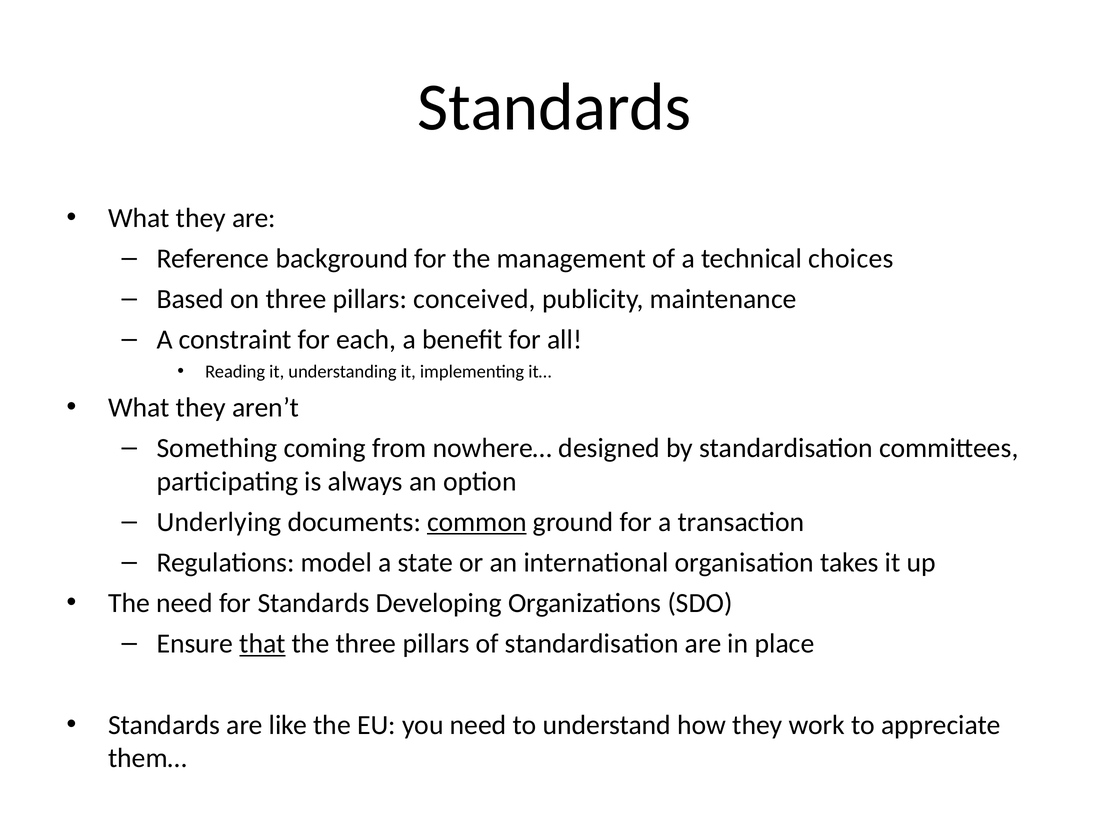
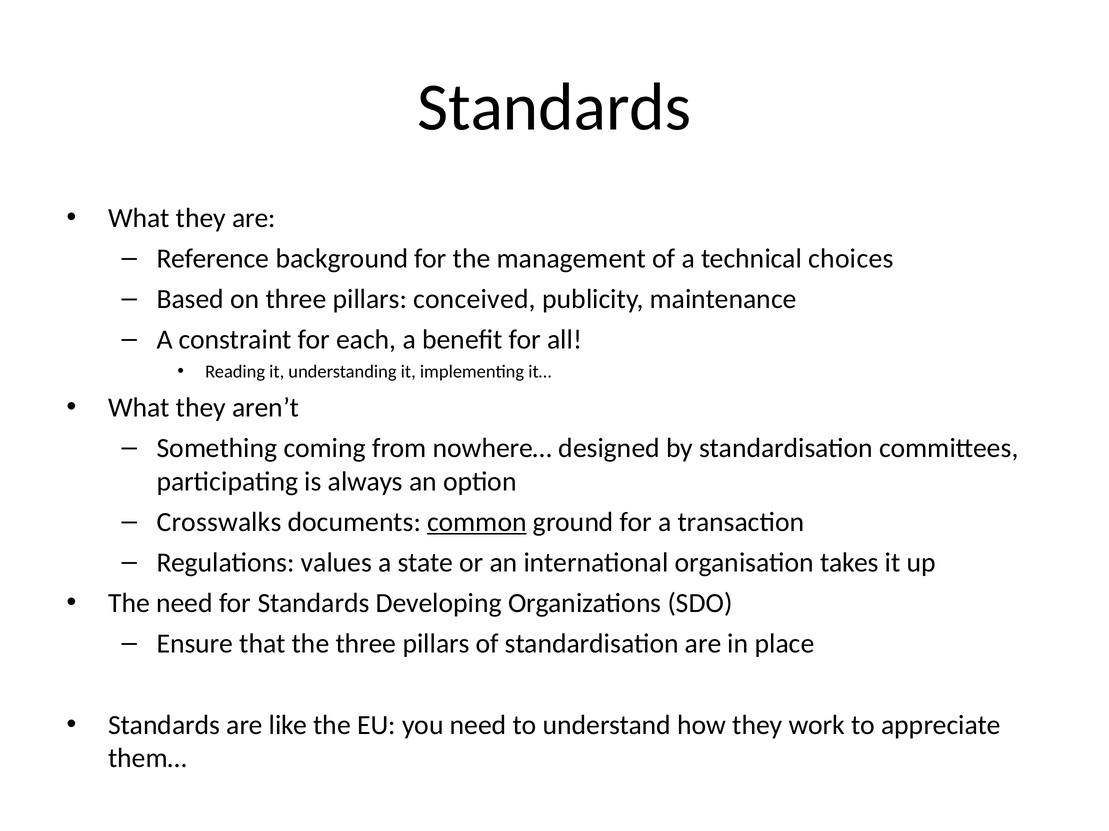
Underlying: Underlying -> Crosswalks (219, 522)
model: model -> values (336, 563)
that underline: present -> none (262, 644)
